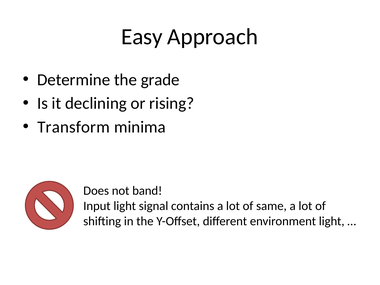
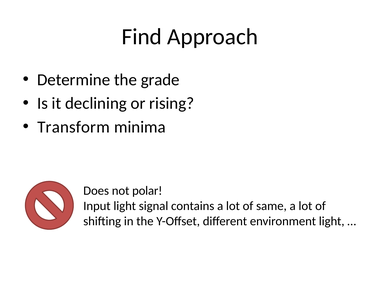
Easy: Easy -> Find (142, 37)
band: band -> polar (147, 191)
